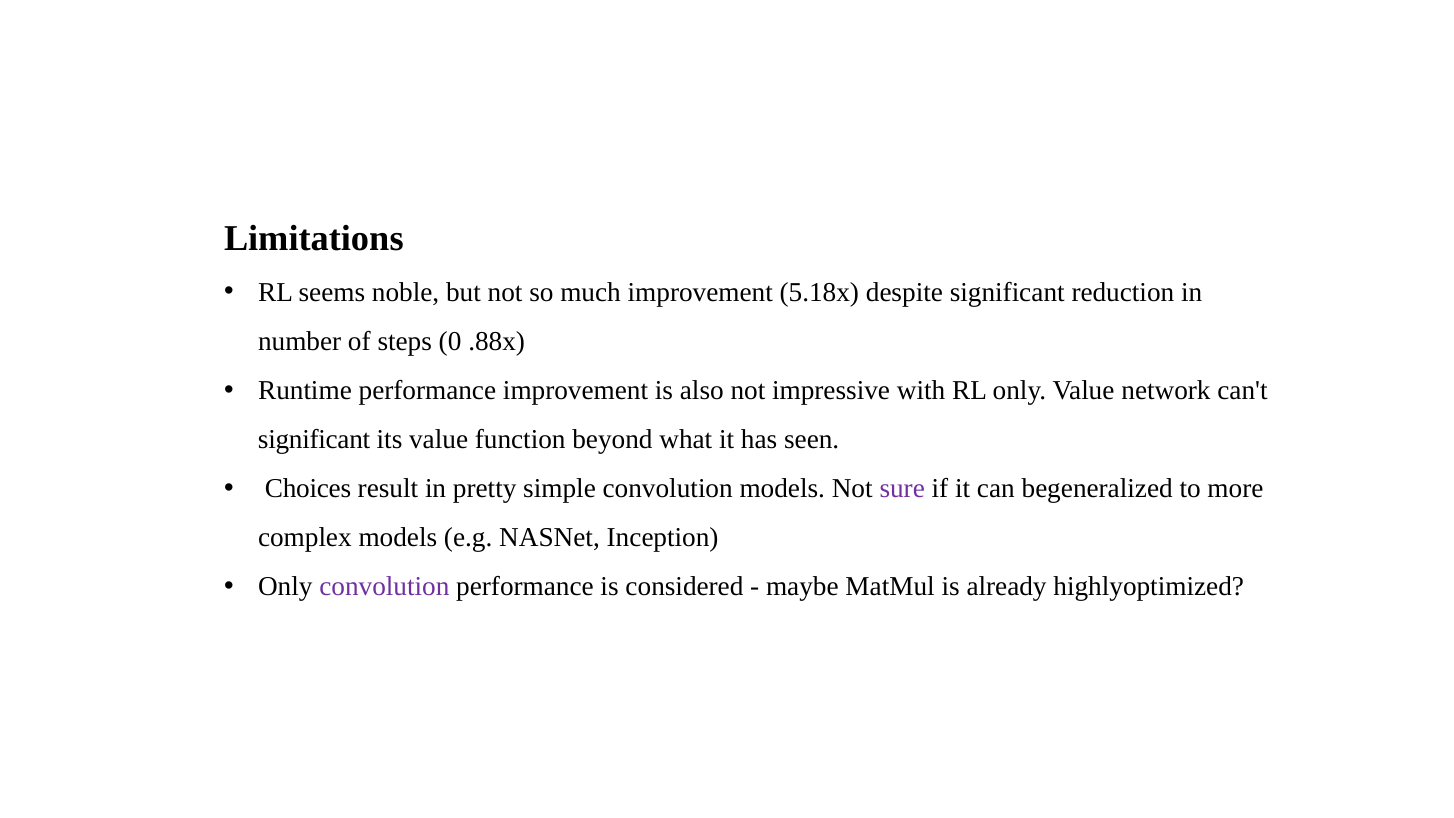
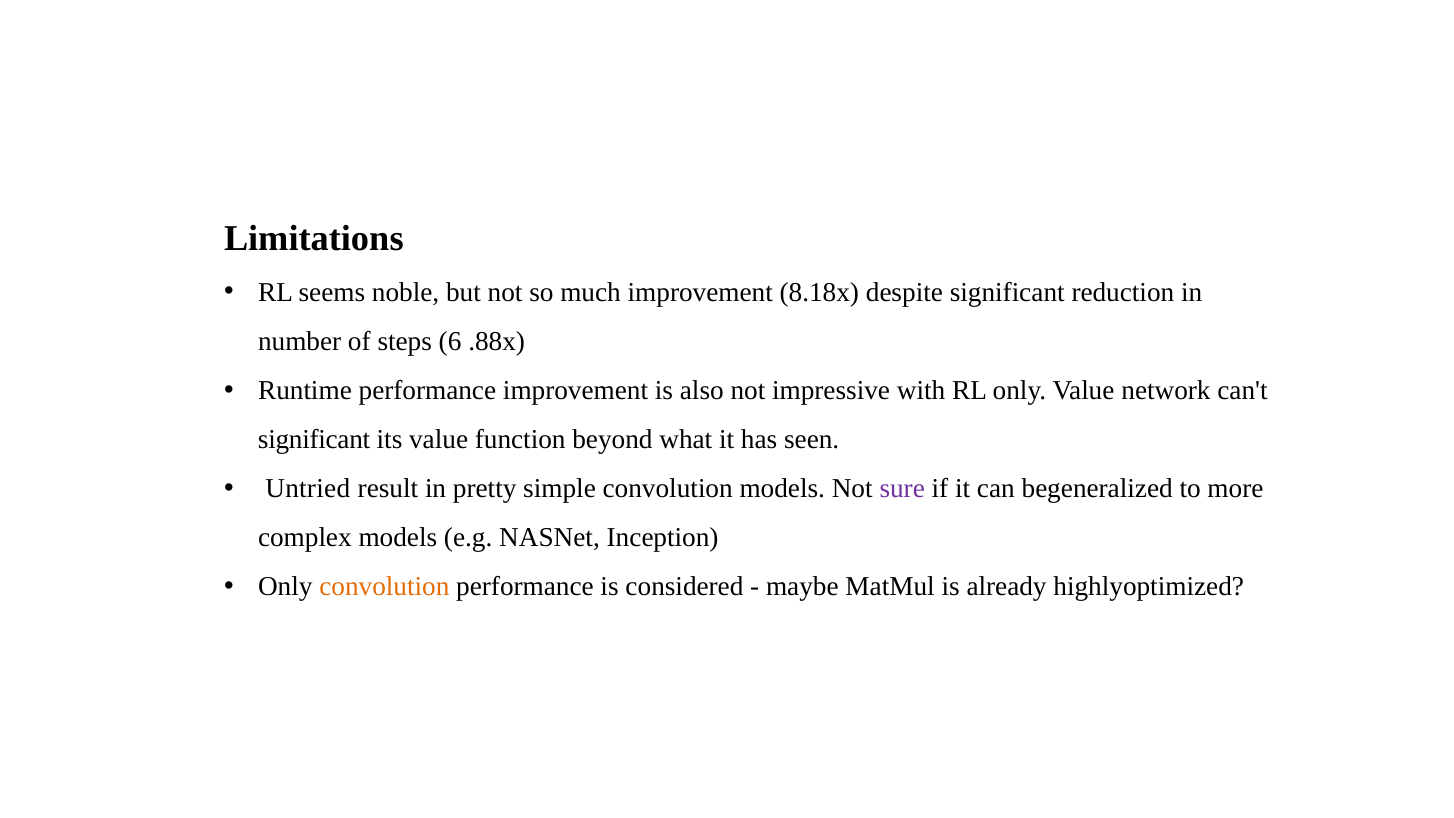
5.18x: 5.18x -> 8.18x (819, 292)
0: 0 -> 6 (450, 341)
Choices: Choices -> Untried (308, 489)
convolution colour: purple -> orange (384, 587)
